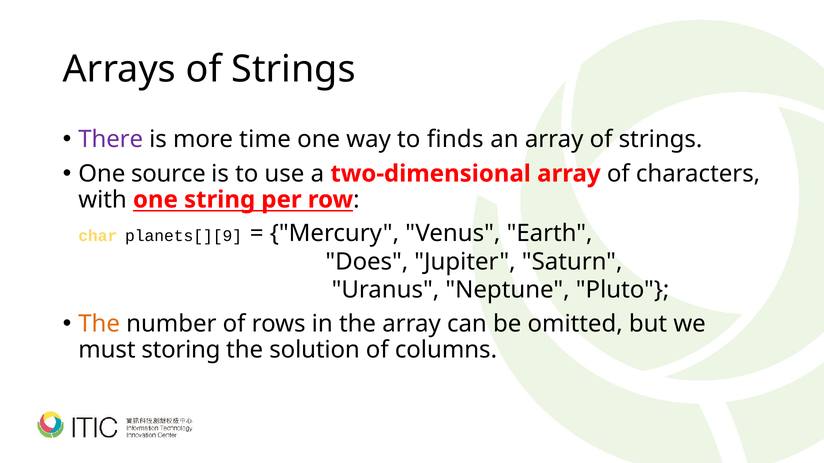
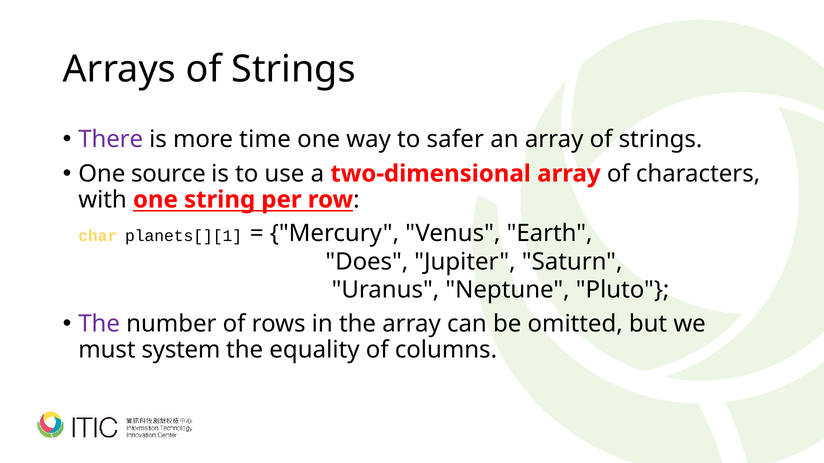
finds: finds -> safer (455, 139)
planets[][9: planets[][9 -> planets[][1 (184, 236)
The colour: orange -> purple (99, 324)
storing: storing -> system (181, 350)
solution: solution -> equality (314, 350)
